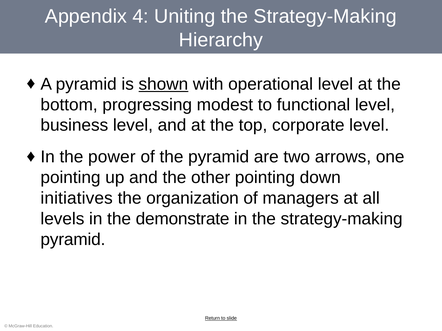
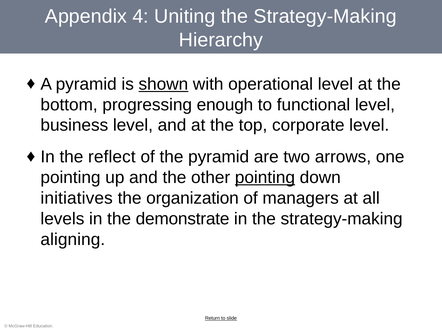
modest: modest -> enough (225, 105)
power: power -> reflect (112, 157)
pointing underline: none -> present (265, 178)
pyramid: pyramid -> aligning (73, 240)
